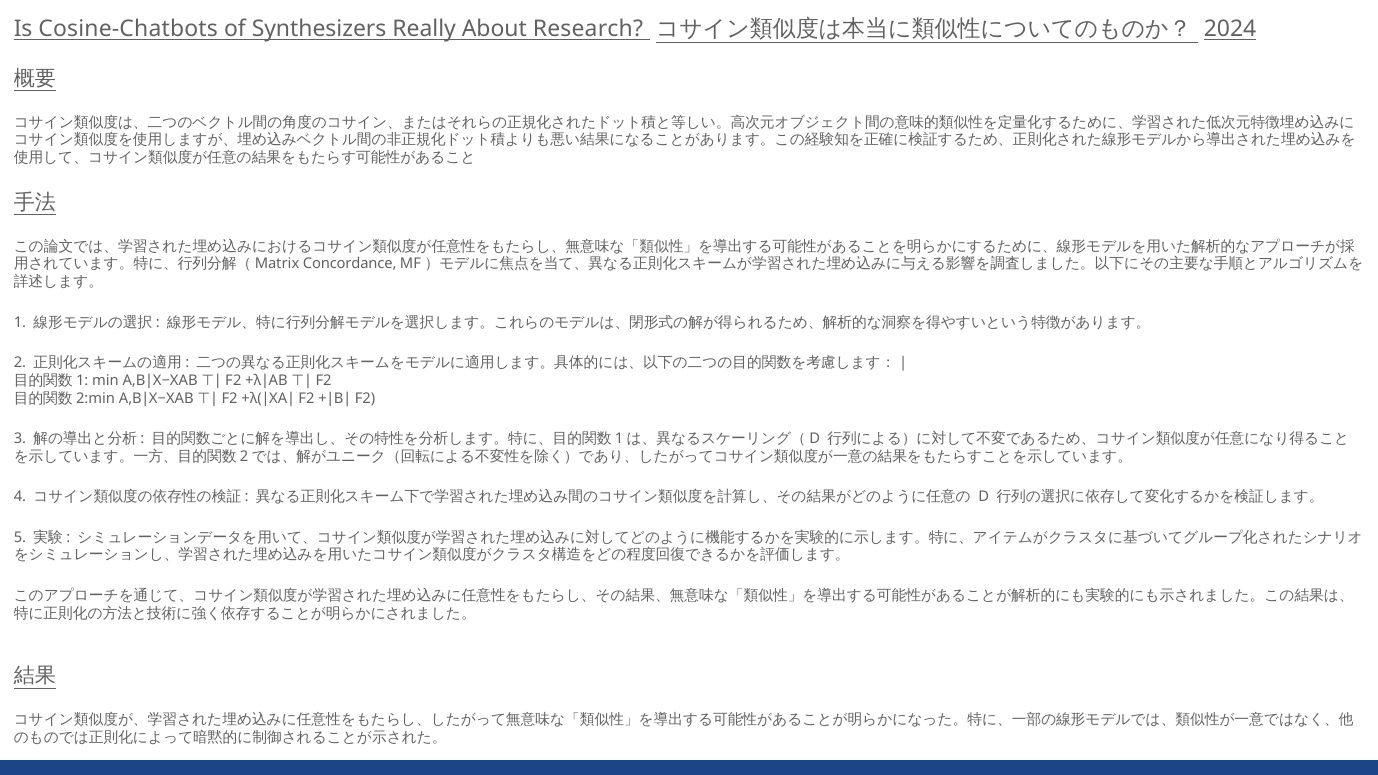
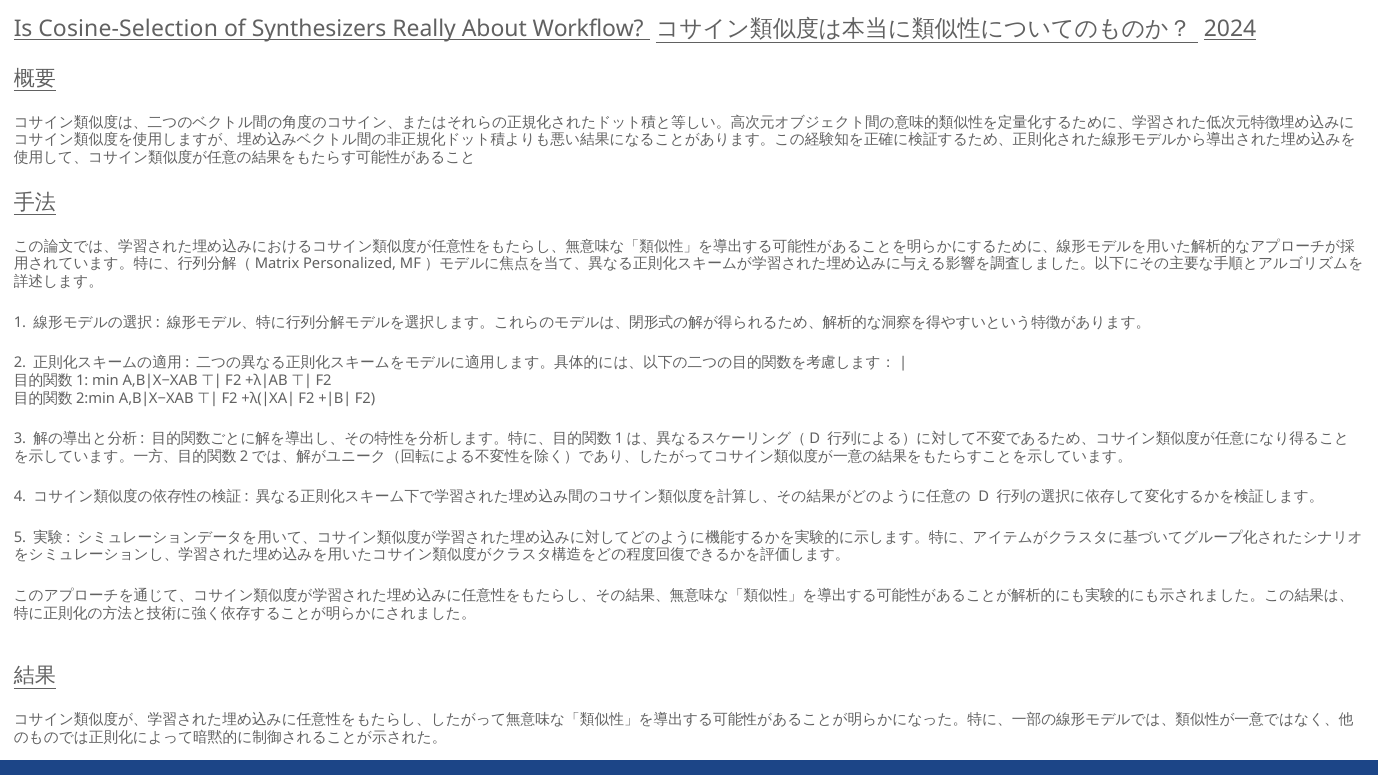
Cosine-Chatbots: Cosine-Chatbots -> Cosine-Selection (128, 29)
Research: Research -> Workflow (588, 29)
Concordance: Concordance -> Personalized (350, 264)
